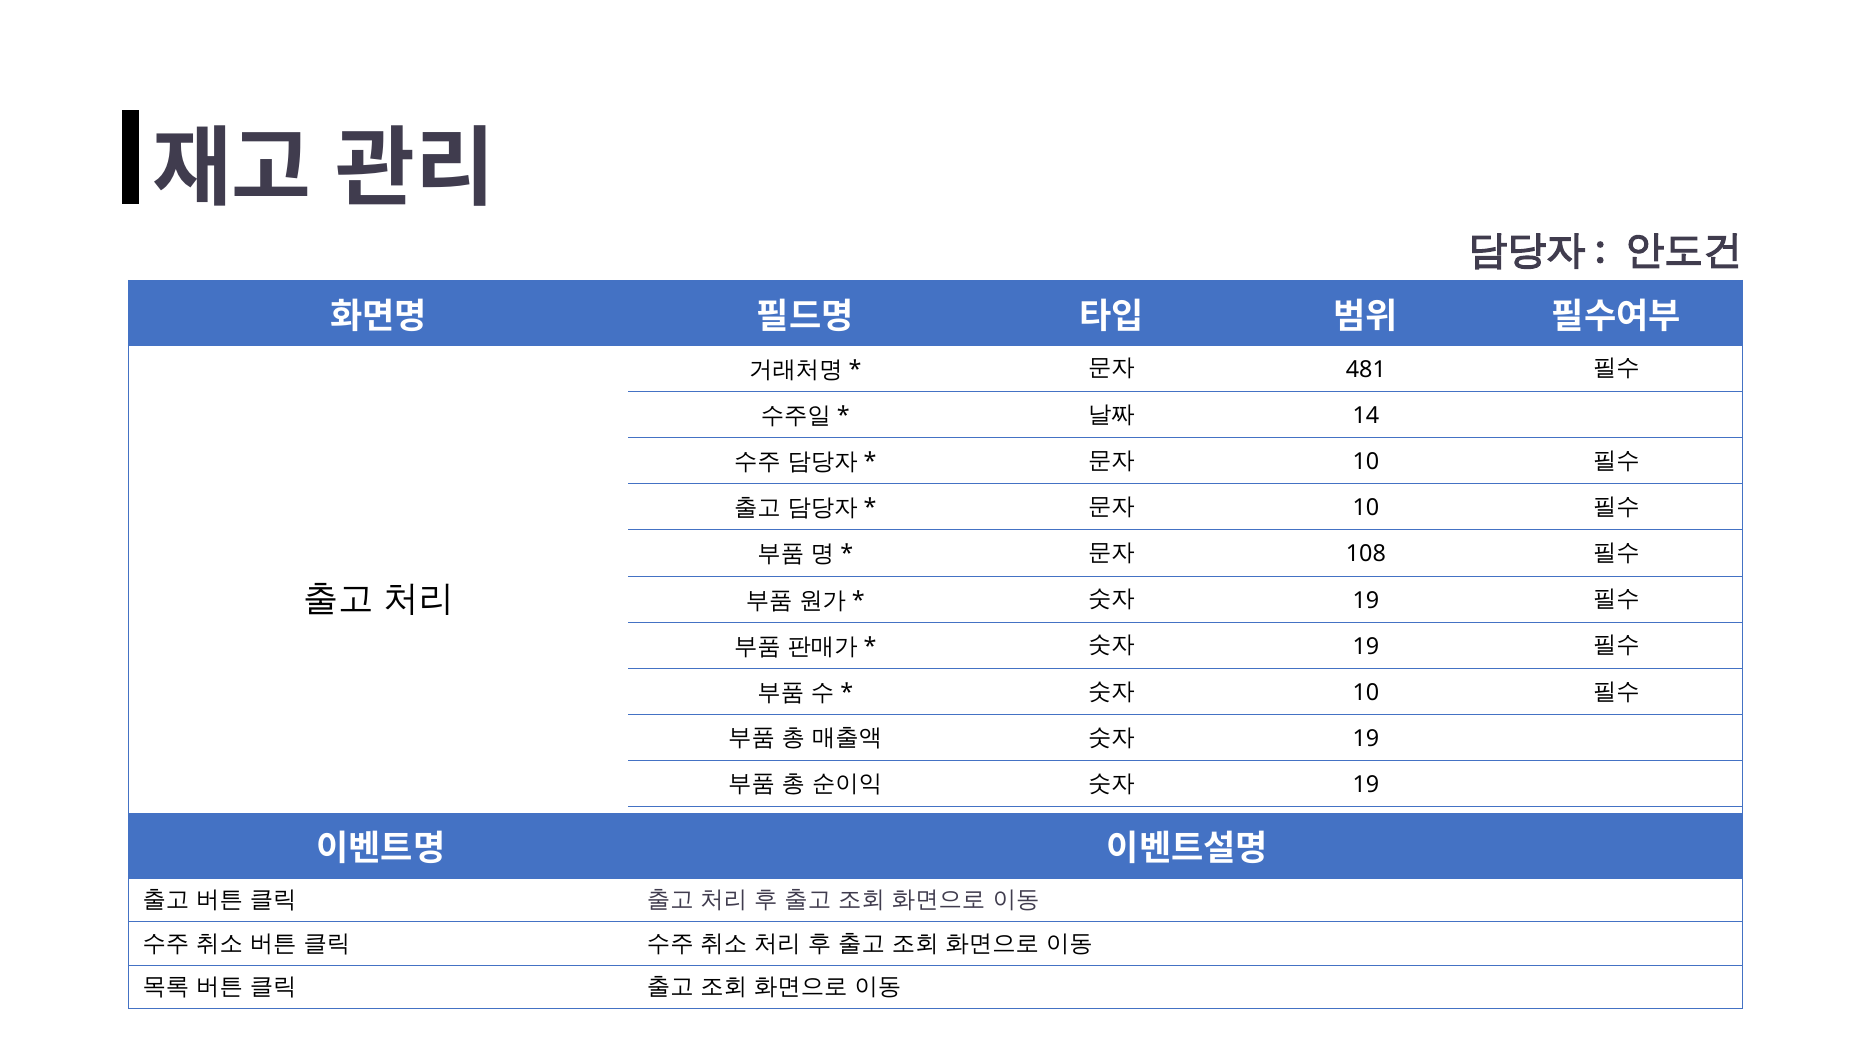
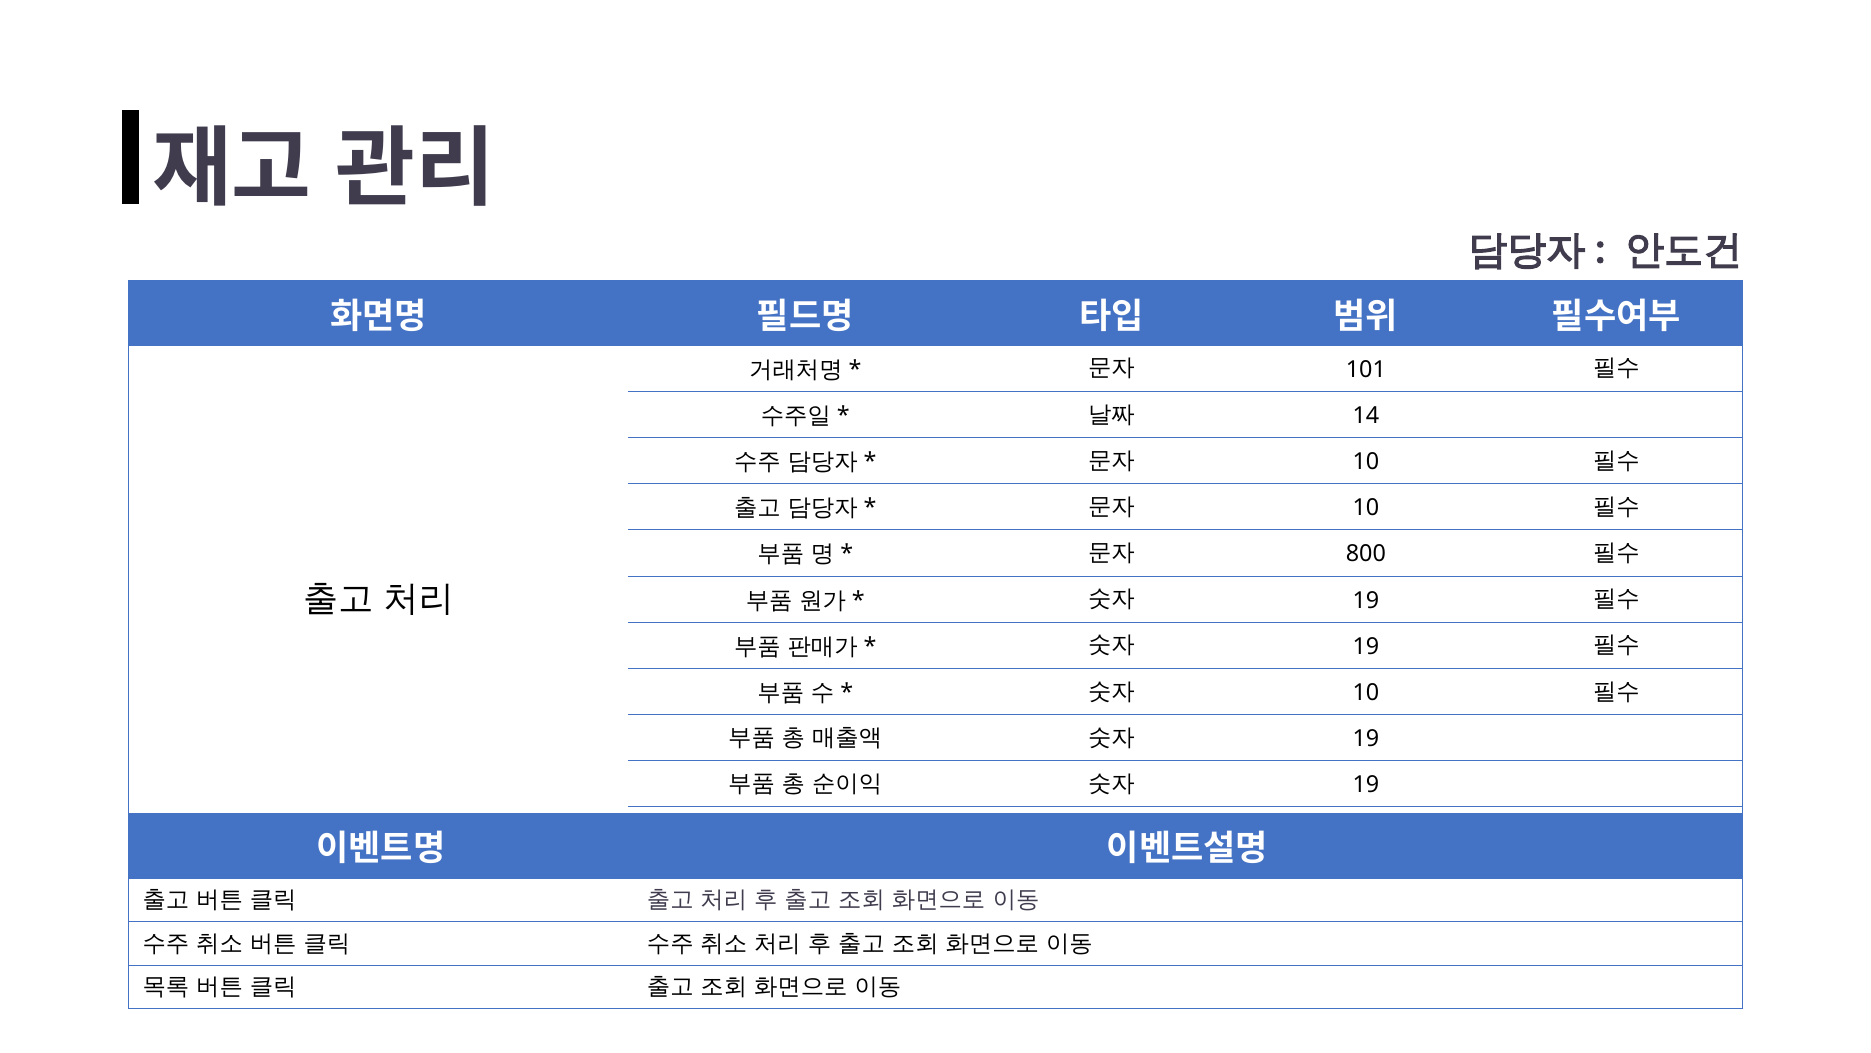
481: 481 -> 101 (1366, 369)
108: 108 -> 800 (1366, 554)
